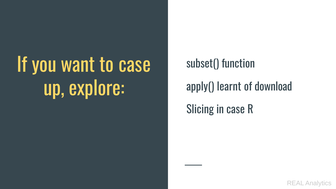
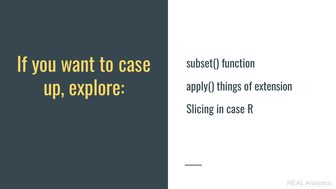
learnt: learnt -> things (229, 87)
download: download -> extension (273, 87)
